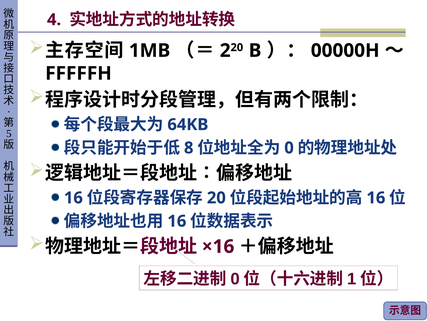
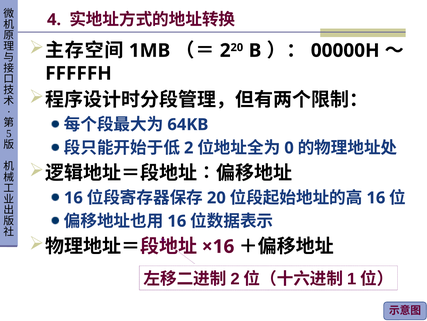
8: 8 -> 2 (189, 148)
0: 0 -> 2 (235, 278)
